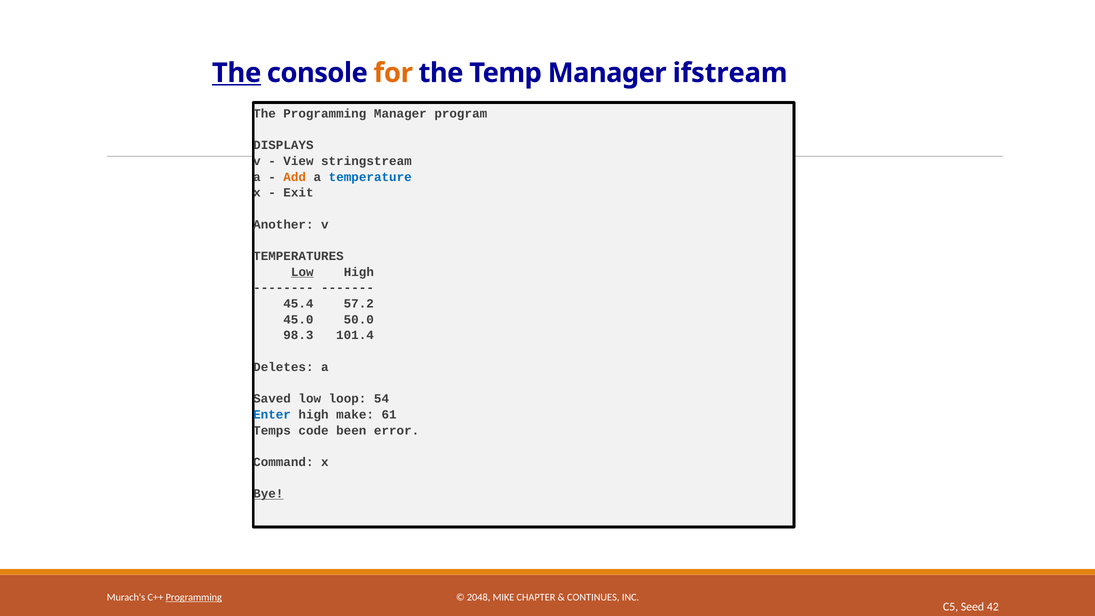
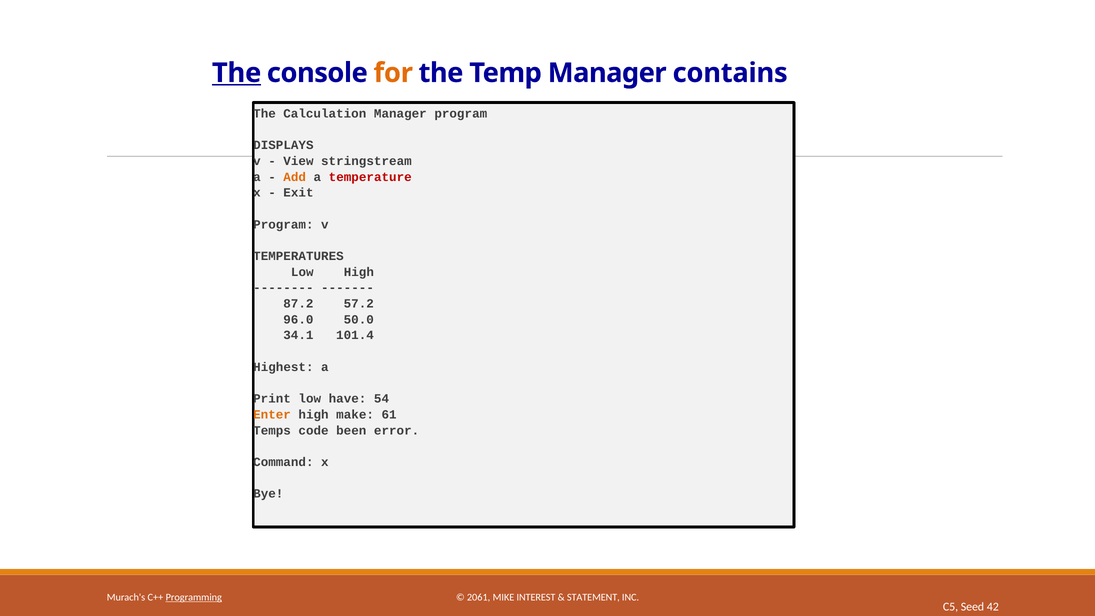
ifstream: ifstream -> contains (730, 73)
The Programming: Programming -> Calculation (325, 113)
temperature colour: blue -> red (370, 177)
Another: Another -> Program (283, 224)
Low underline: present -> none (302, 272)
45.4: 45.4 -> 87.2 (298, 304)
45.0: 45.0 -> 96.0 (298, 319)
98.3: 98.3 -> 34.1 (298, 335)
Deletes: Deletes -> Highest (283, 367)
Saved: Saved -> Print (272, 399)
loop: loop -> have (348, 399)
Enter colour: blue -> orange (272, 414)
Bye underline: present -> none (268, 494)
2048: 2048 -> 2061 (479, 597)
CHAPTER: CHAPTER -> INTEREST (536, 597)
CONTINUES: CONTINUES -> STATEMENT (593, 597)
